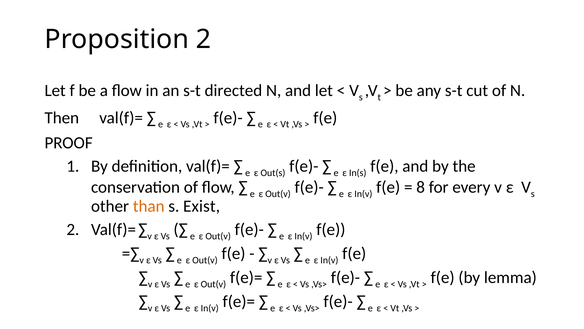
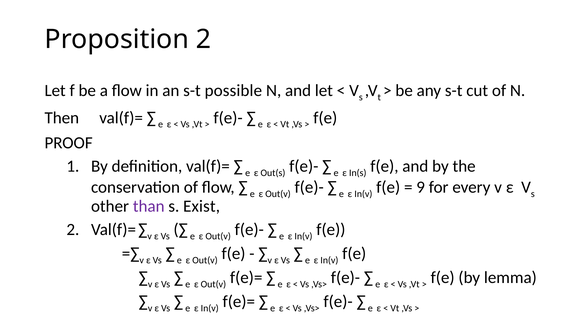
directed: directed -> possible (233, 91)
8: 8 -> 9 (421, 187)
than colour: orange -> purple (149, 206)
